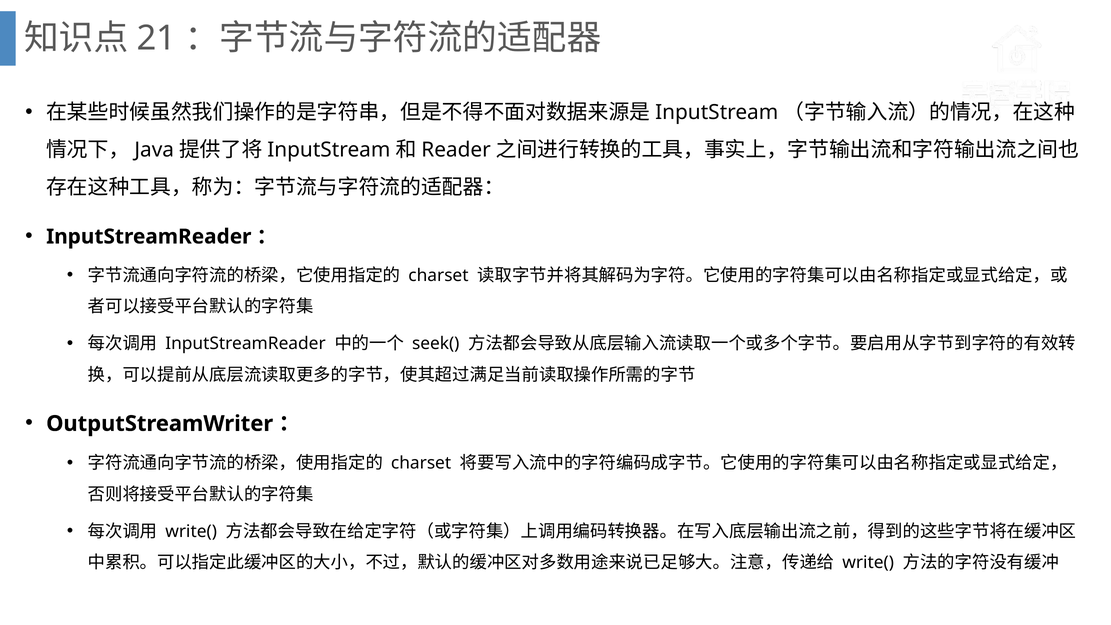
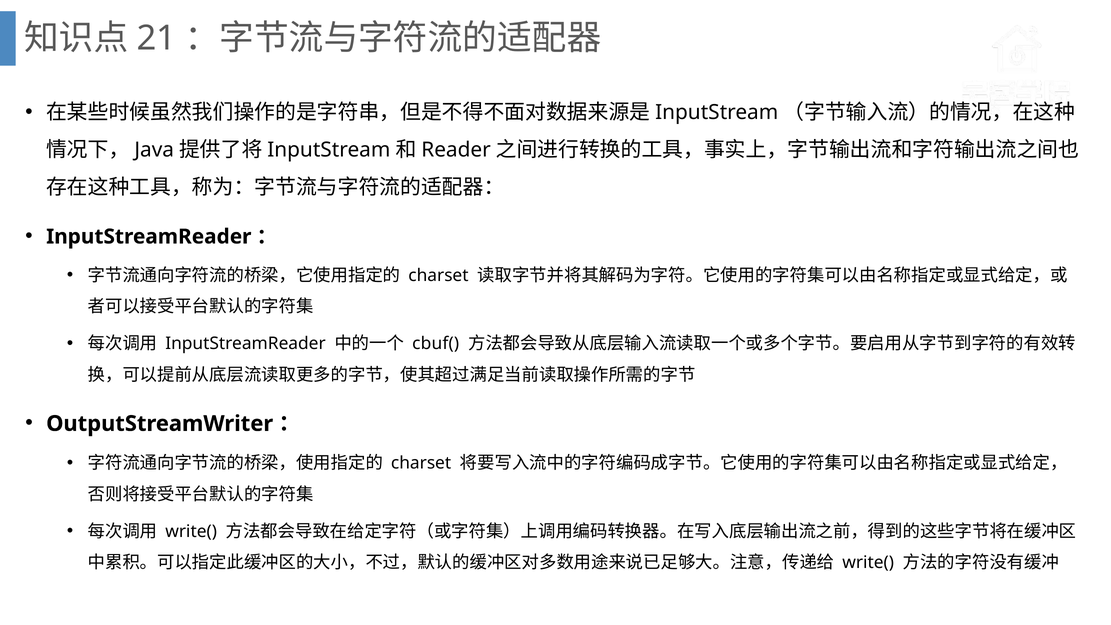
seek(: seek( -> cbuf( (436, 344)
